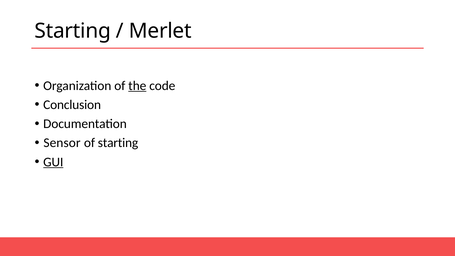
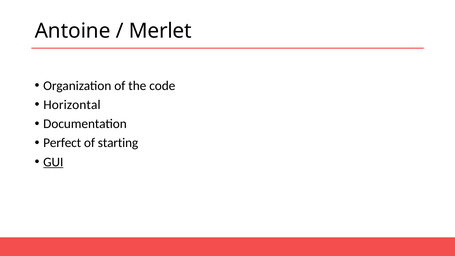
Starting: Starting -> Antoine (73, 31)
the underline: present -> none (137, 86)
Conclusion: Conclusion -> Horizontal (72, 105)
Sensor: Sensor -> Perfect (62, 143)
